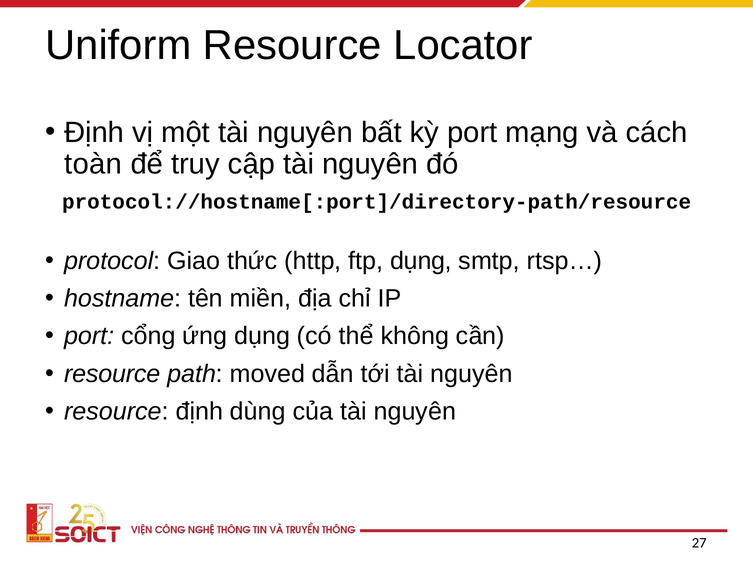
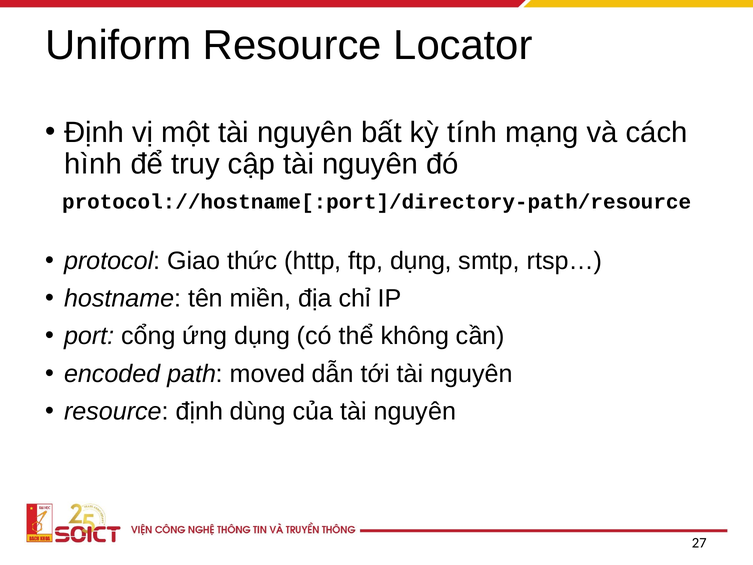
kỳ port: port -> tính (472, 132)
toàn: toàn -> hình (93, 164)
resource: resource -> encoded (112, 374)
